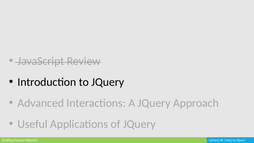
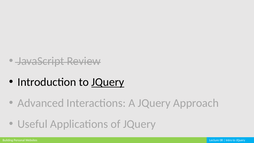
JQuery underline: none -> present (108, 82)
